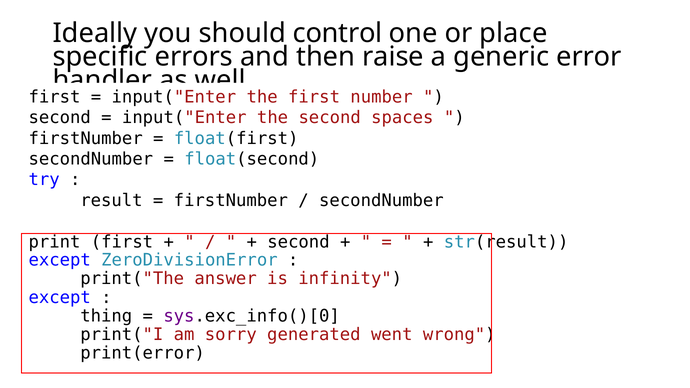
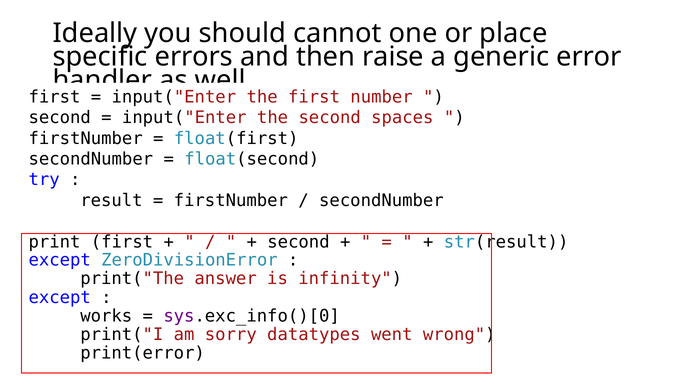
control: control -> cannot (337, 33)
thing: thing -> works (106, 316)
generated: generated -> datatypes (314, 335)
